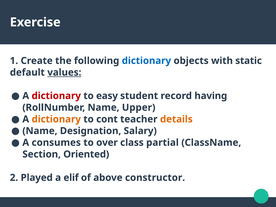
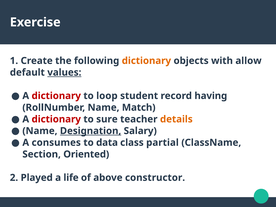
dictionary colour: blue -> orange (146, 61)
static: static -> allow (249, 61)
easy: easy -> loop (107, 96)
Upper: Upper -> Match (139, 107)
dictionary colour: orange -> red (56, 119)
cont: cont -> sure (107, 119)
Designation underline: none -> present (91, 131)
over: over -> data (107, 143)
elif: elif -> life (71, 178)
